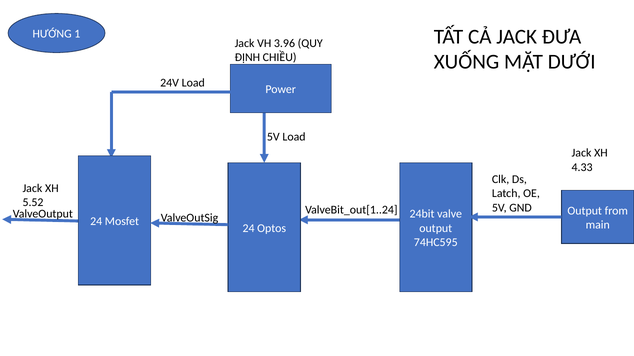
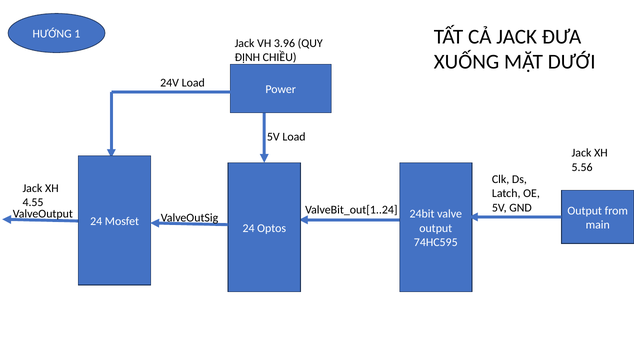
4.33: 4.33 -> 5.56 (582, 168)
5.52: 5.52 -> 4.55 (33, 203)
